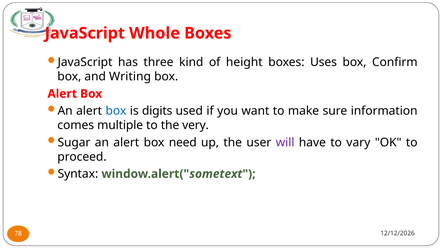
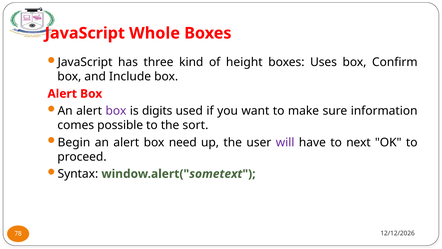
Writing: Writing -> Include (130, 77)
box colour: blue -> purple (116, 111)
multiple: multiple -> possible (120, 125)
very: very -> sort (195, 125)
Sugar: Sugar -> Begin (74, 142)
vary: vary -> next (358, 142)
